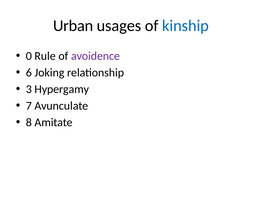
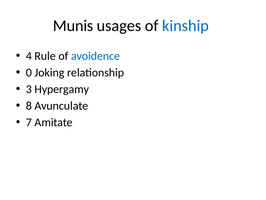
Urban: Urban -> Munis (73, 26)
0: 0 -> 4 (29, 56)
avoidence colour: purple -> blue (95, 56)
6: 6 -> 0 (29, 72)
7: 7 -> 8 (29, 105)
8: 8 -> 7 (29, 122)
